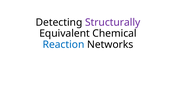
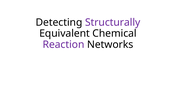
Reaction colour: blue -> purple (64, 45)
